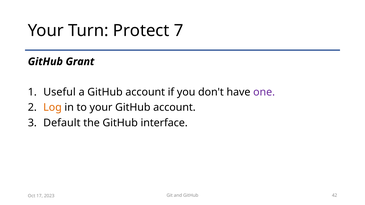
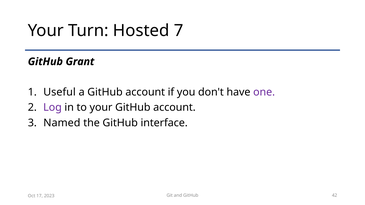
Protect: Protect -> Hosted (141, 31)
Log colour: orange -> purple (53, 108)
Default: Default -> Named (62, 123)
